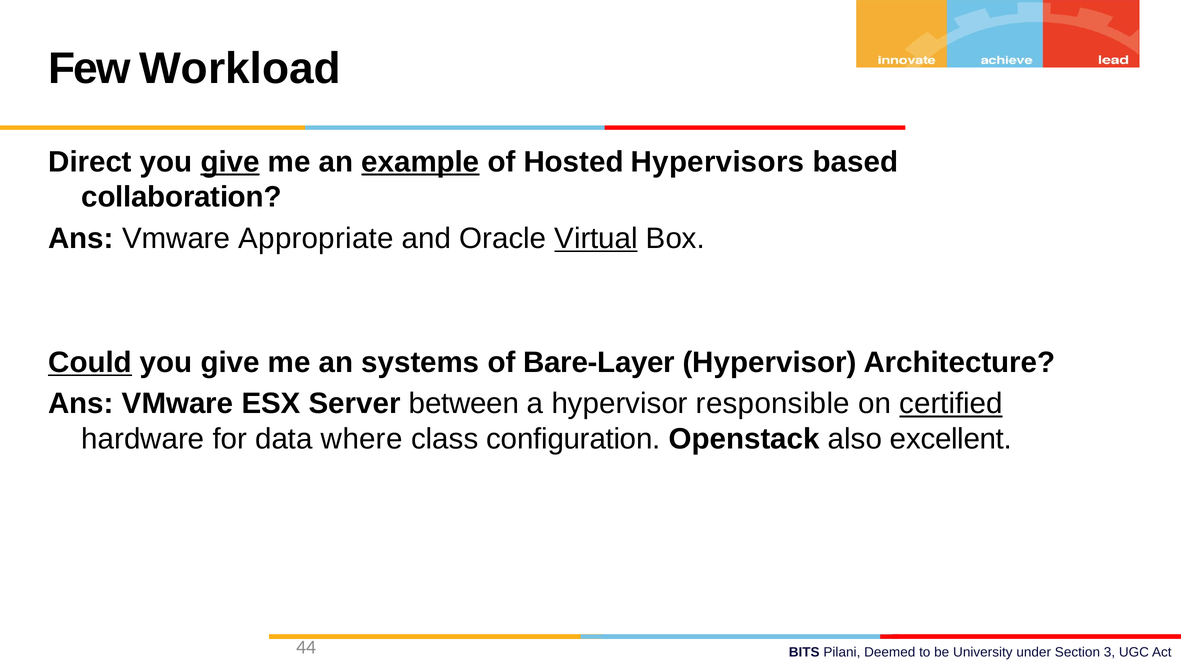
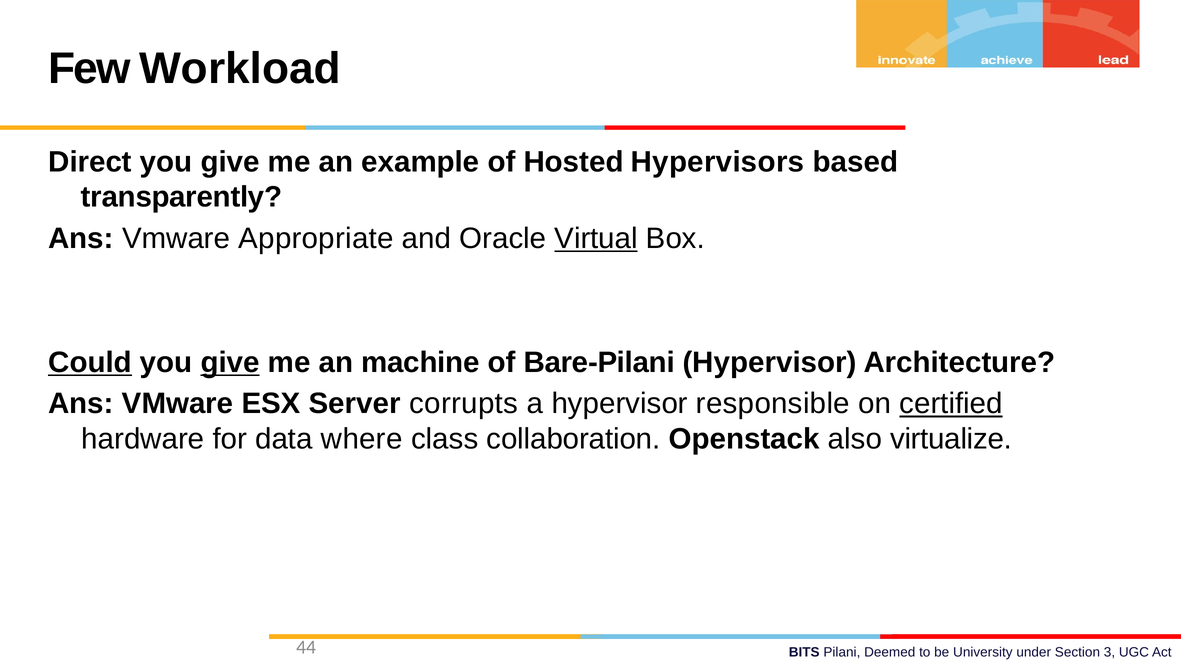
give underline: present -> none (230, 162)
example underline: present -> none (420, 162)
collaboration: collaboration -> transparently (182, 197)
give underline: none -> present (230, 363)
systems: systems -> machine (420, 363)
Bare-Layer: Bare-Layer -> Bare-Pilani (599, 363)
between: between -> corrupts (464, 404)
configuration: configuration -> collaboration (573, 439)
excellent: excellent -> virtualize (951, 439)
